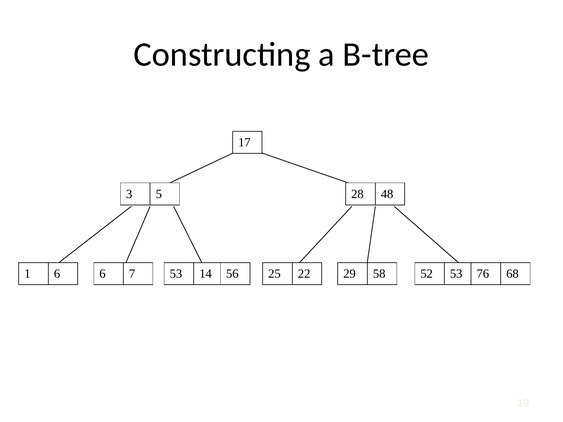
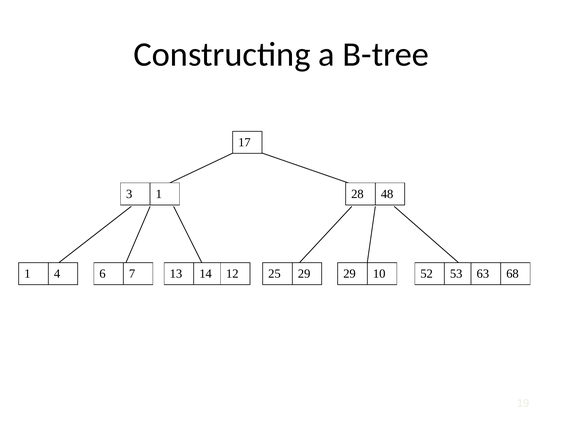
3 5: 5 -> 1 (159, 194)
1 6: 6 -> 4 (57, 274)
7 53: 53 -> 13 (176, 274)
56: 56 -> 12 (232, 274)
25 22: 22 -> 29 (304, 274)
58: 58 -> 10 (379, 274)
76: 76 -> 63 (483, 274)
